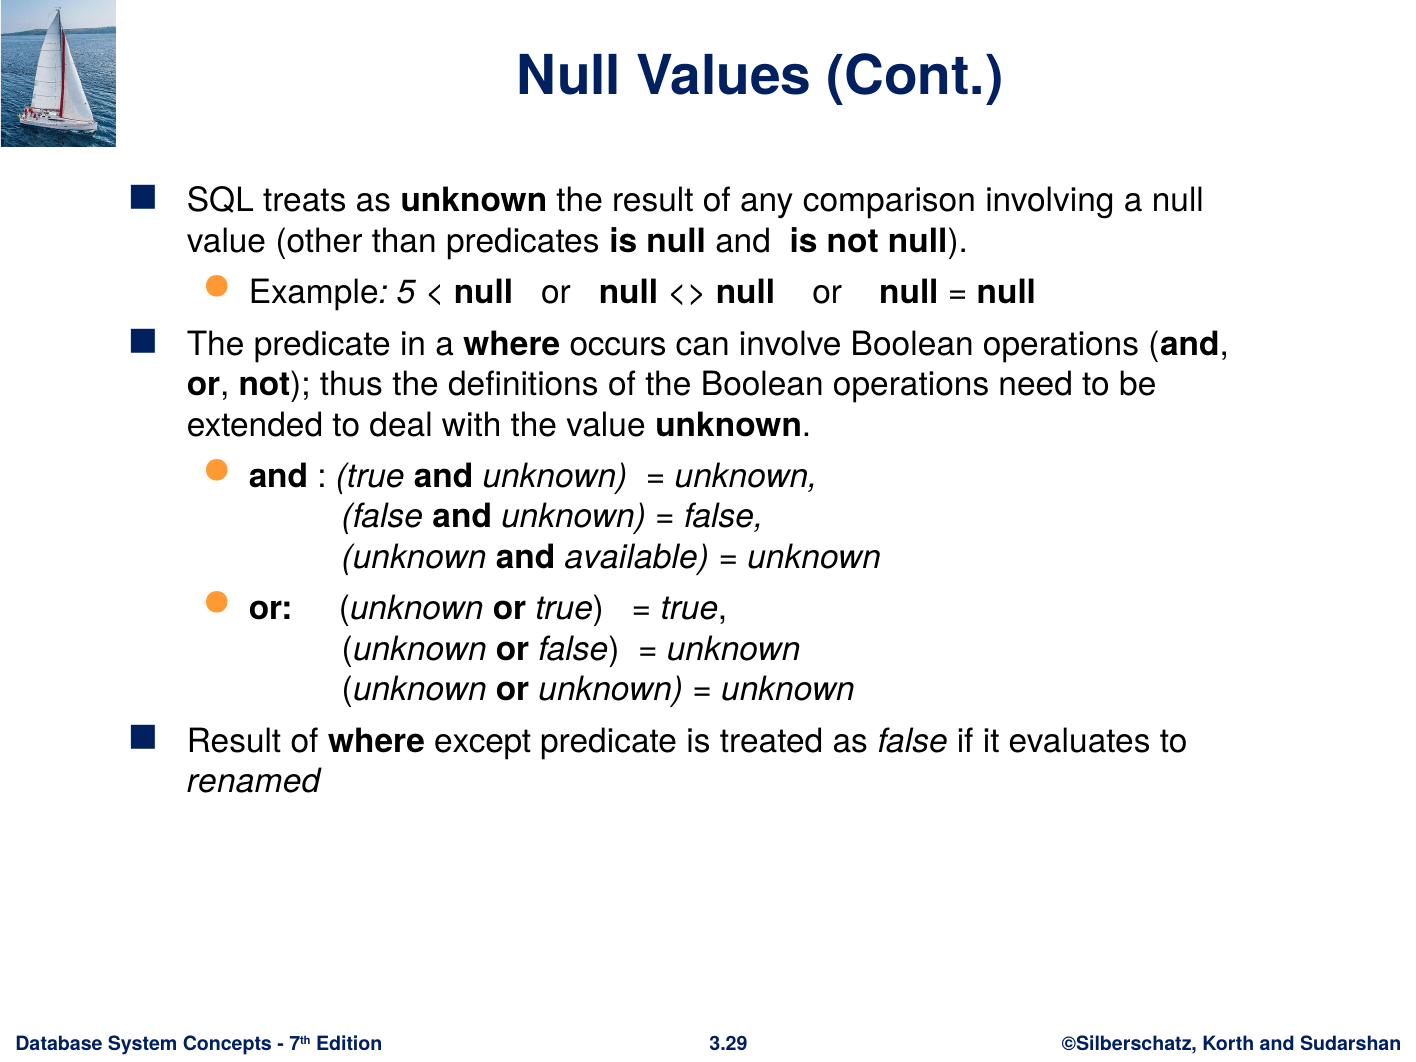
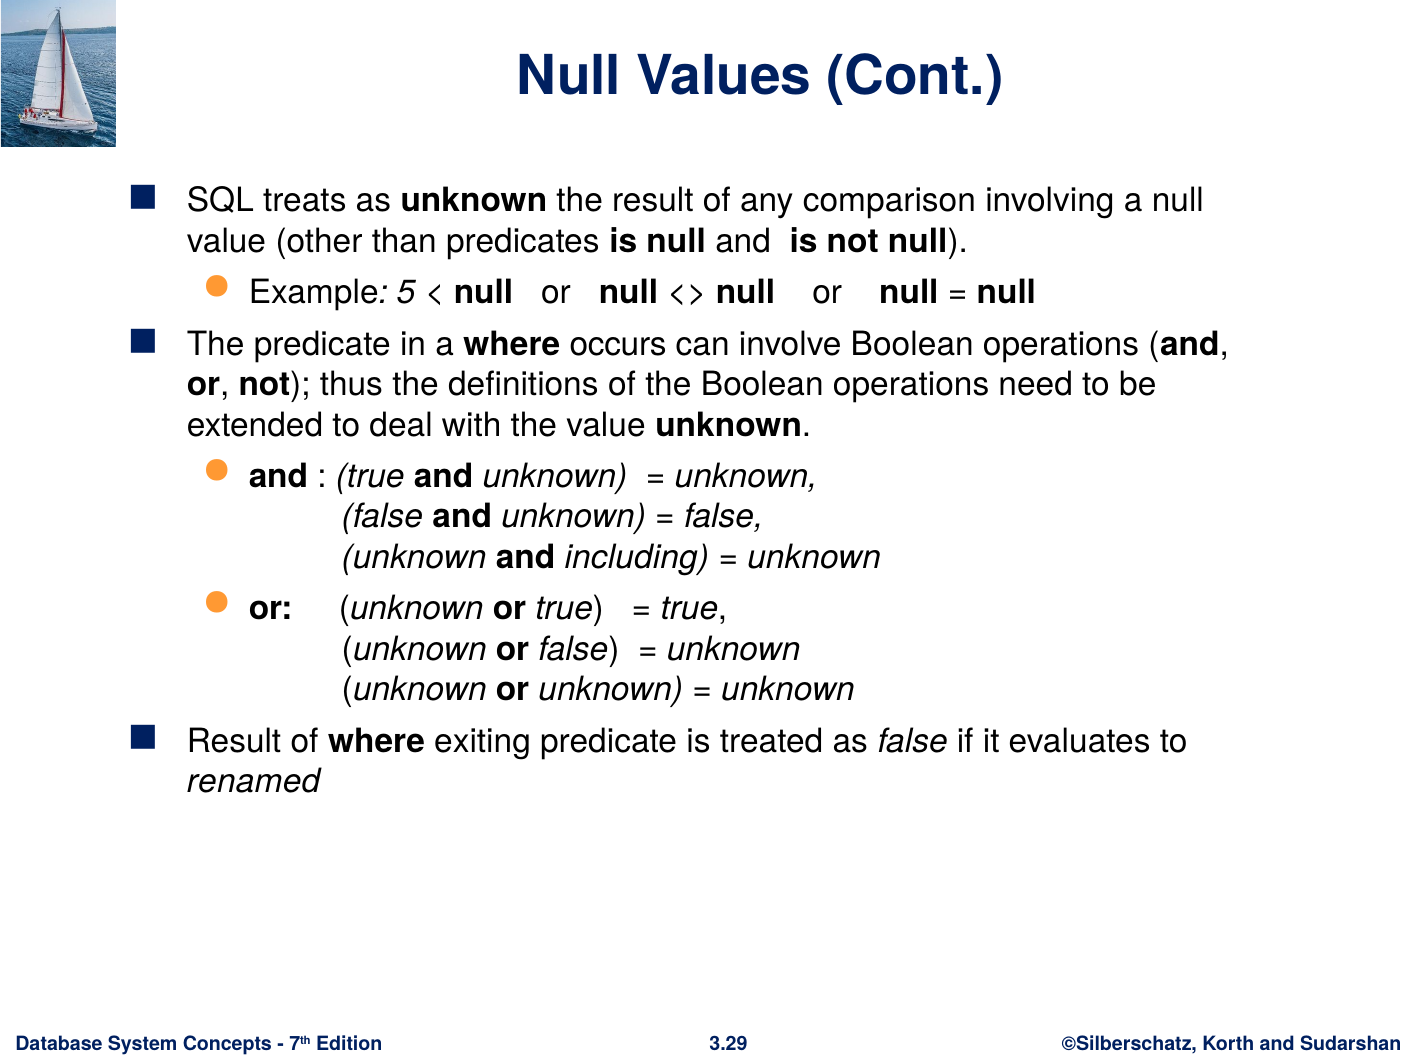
available: available -> including (637, 557)
except: except -> exiting (483, 741)
